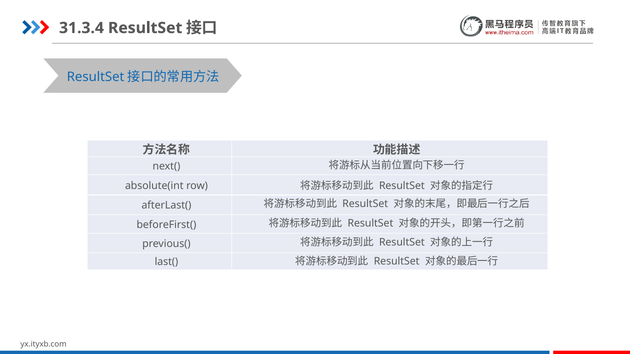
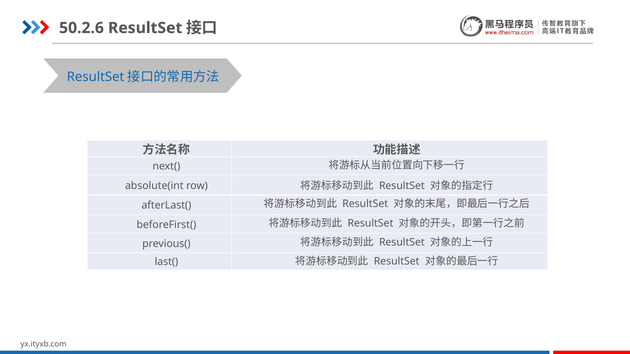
31.3.4: 31.3.4 -> 50.2.6 (81, 28)
